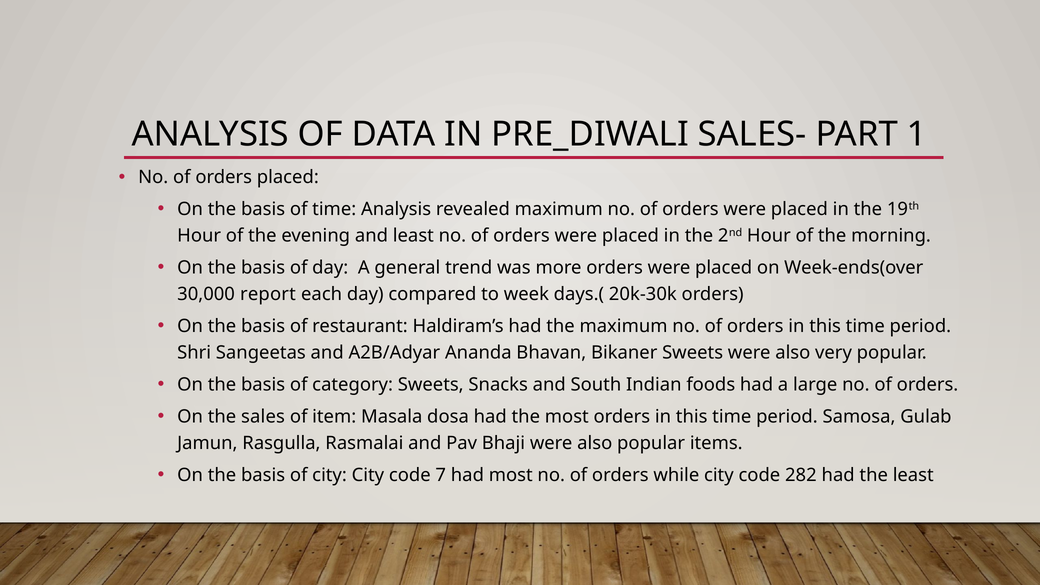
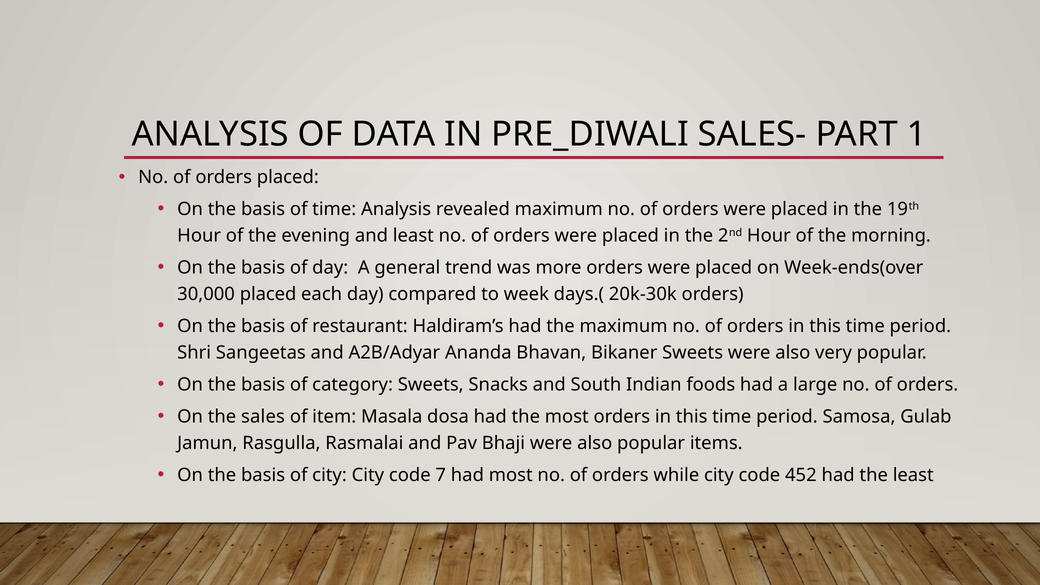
30,000 report: report -> placed (268, 294)
282: 282 -> 452 (801, 475)
